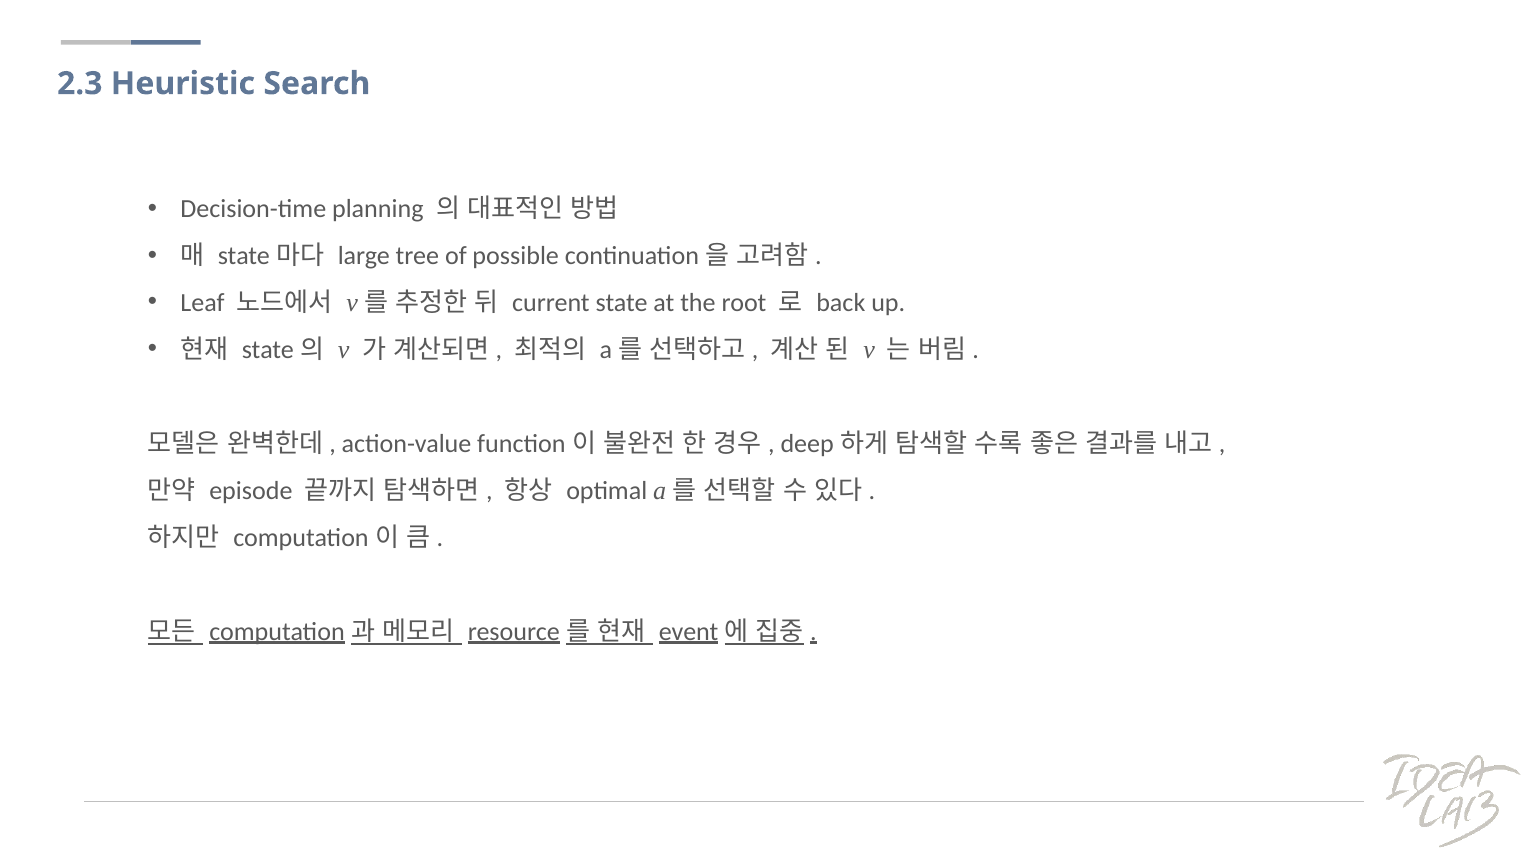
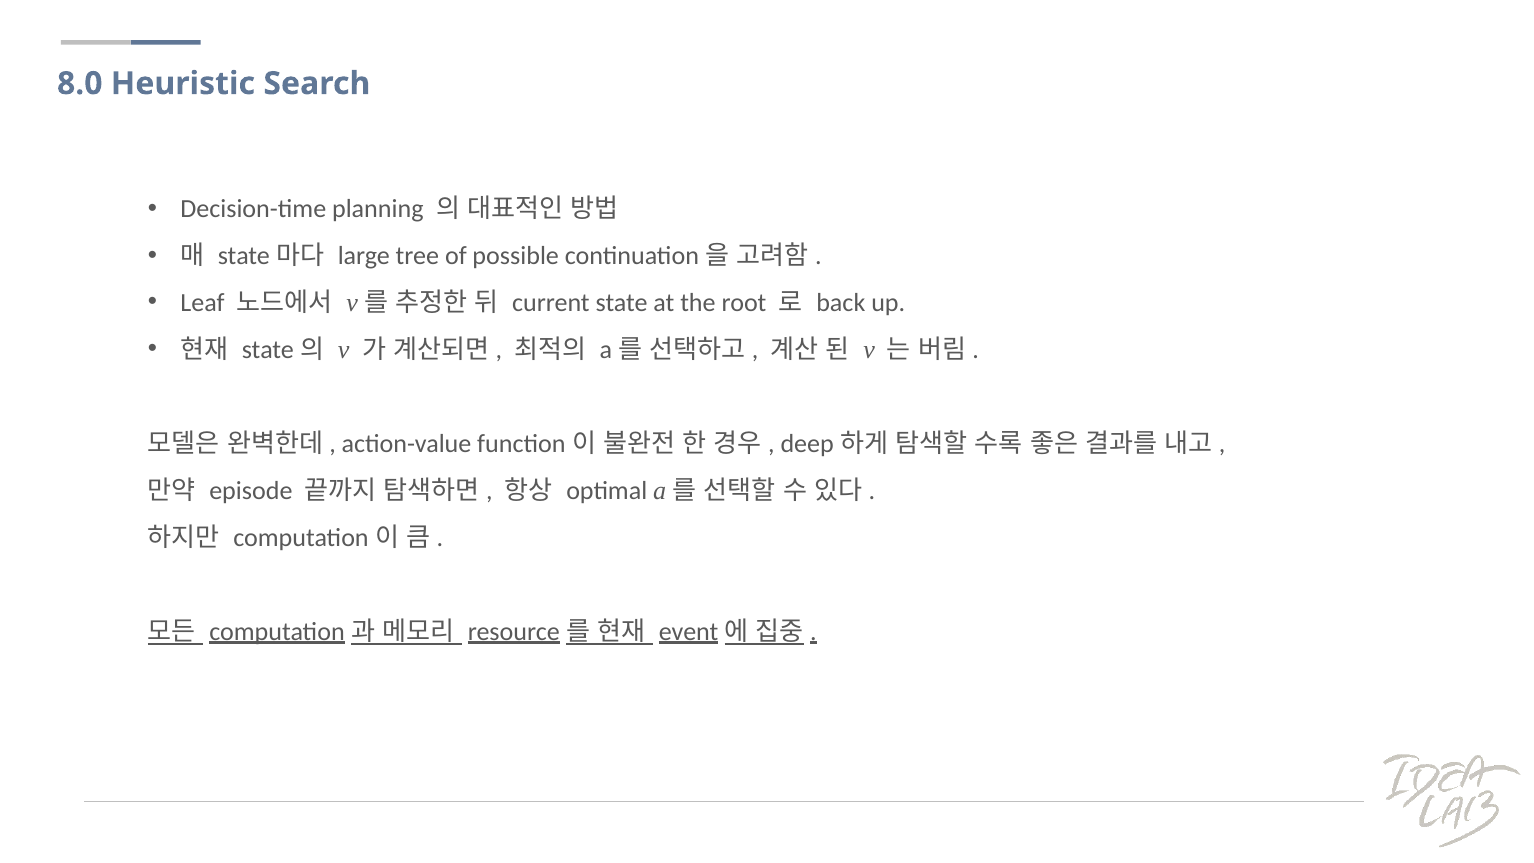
2.3: 2.3 -> 8.0 (80, 84)
